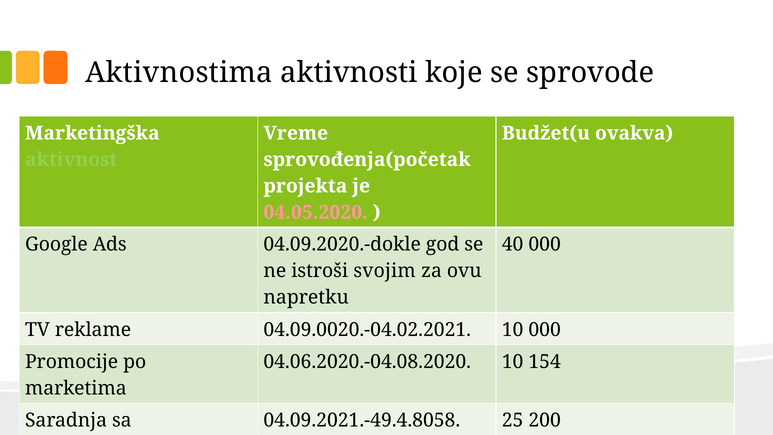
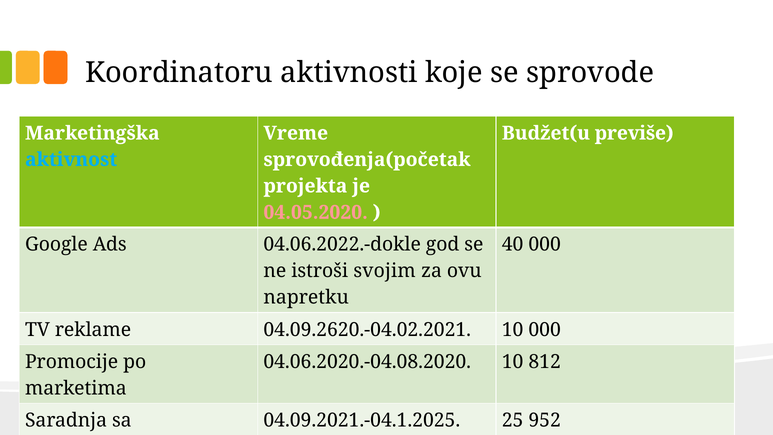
Aktivnostima: Aktivnostima -> Koordinatoru (179, 73)
ovakva: ovakva -> previše (634, 133)
aktivnost colour: light green -> light blue (71, 160)
04.09.2020.-dokle: 04.09.2020.-dokle -> 04.06.2022.-dokle (342, 245)
04.09.0020.-04.02.2021: 04.09.0020.-04.02.2021 -> 04.09.2620.-04.02.2021 (367, 330)
154: 154 -> 812 (545, 362)
04.09.2021.-49.4.8058: 04.09.2021.-49.4.8058 -> 04.09.2021.-04.1.2025 (362, 420)
200: 200 -> 952 (545, 420)
